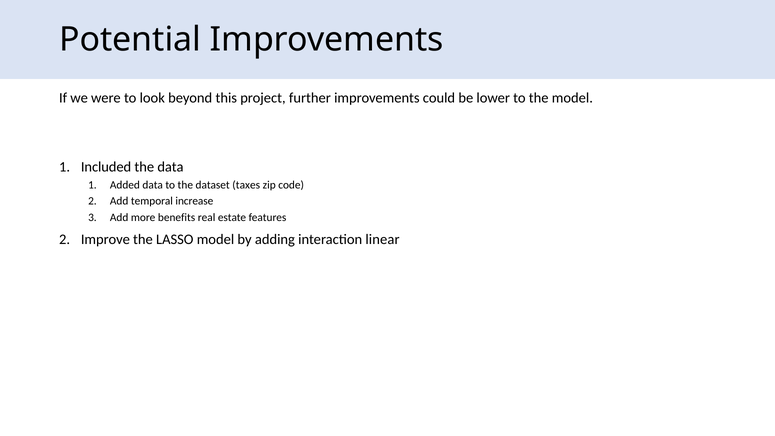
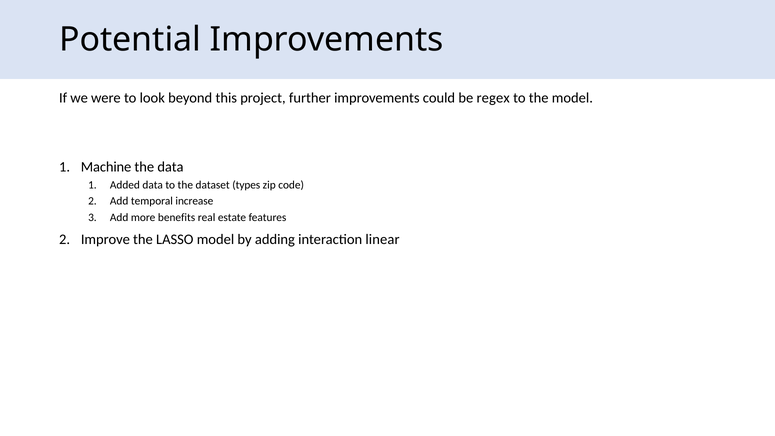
lower: lower -> regex (493, 98)
Included: Included -> Machine (106, 167)
taxes: taxes -> types (246, 185)
